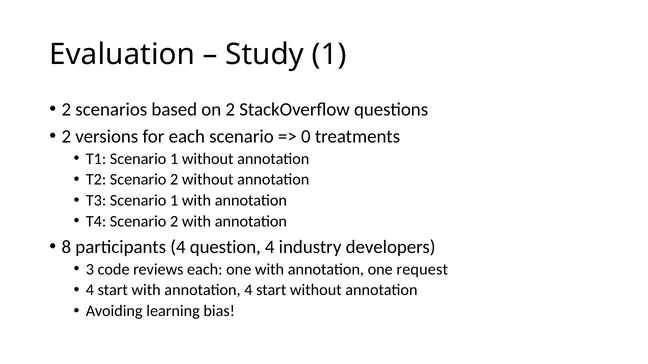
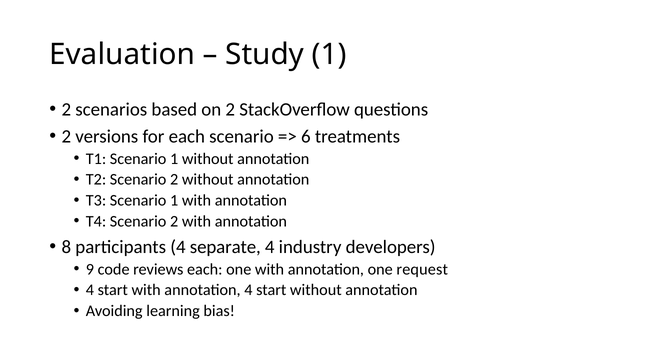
0: 0 -> 6 (306, 137)
question: question -> separate (225, 247)
3: 3 -> 9 (90, 270)
